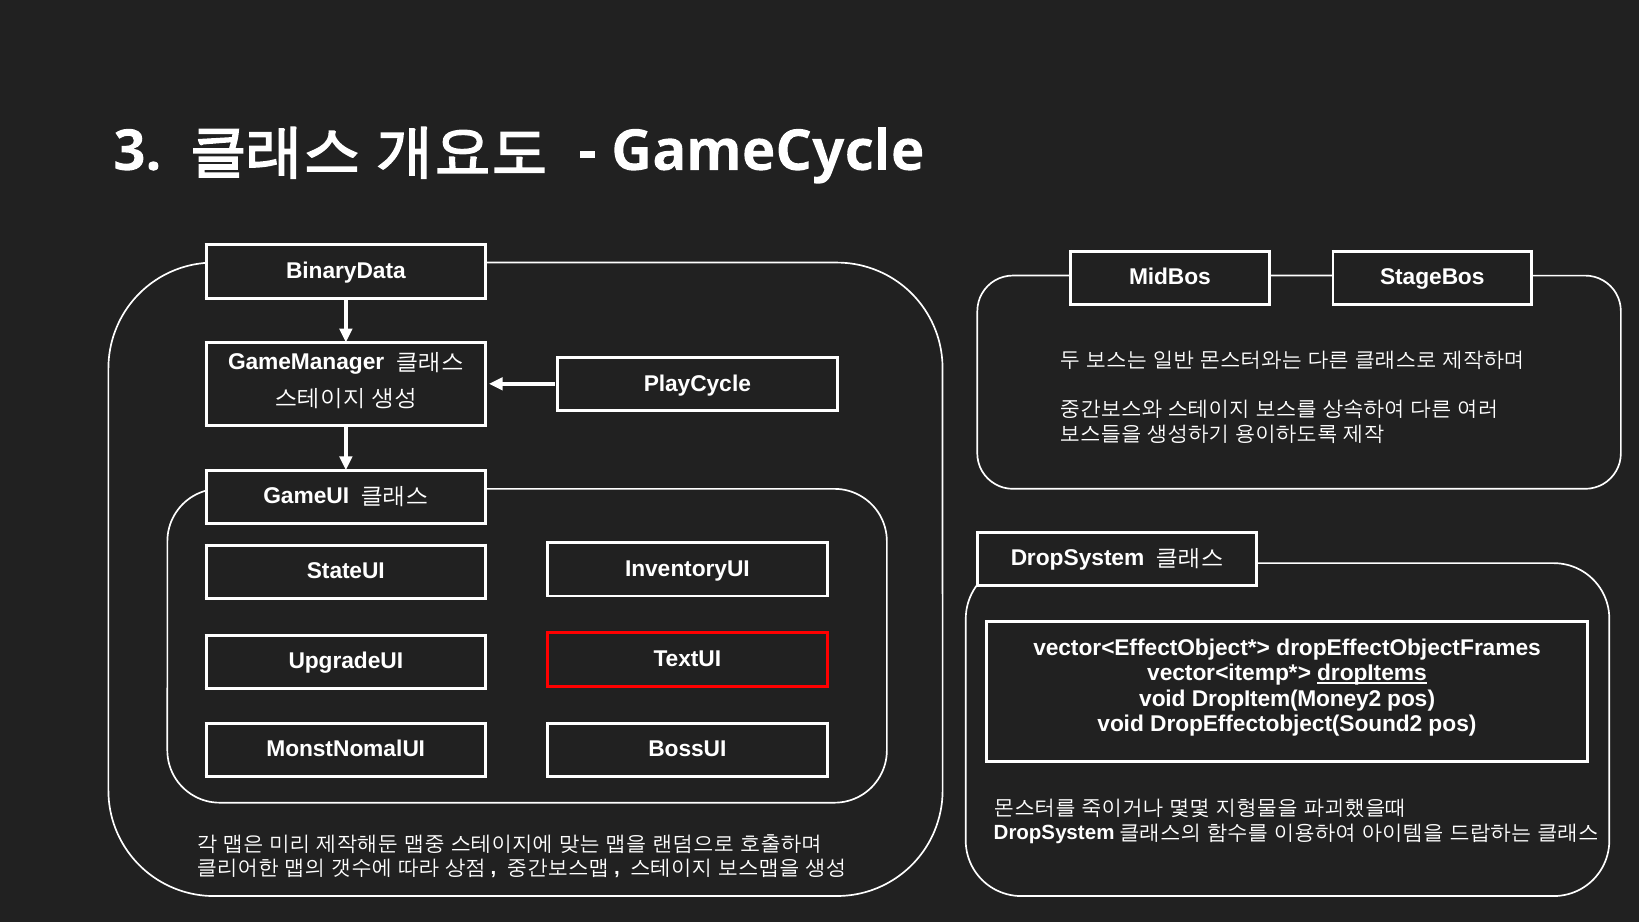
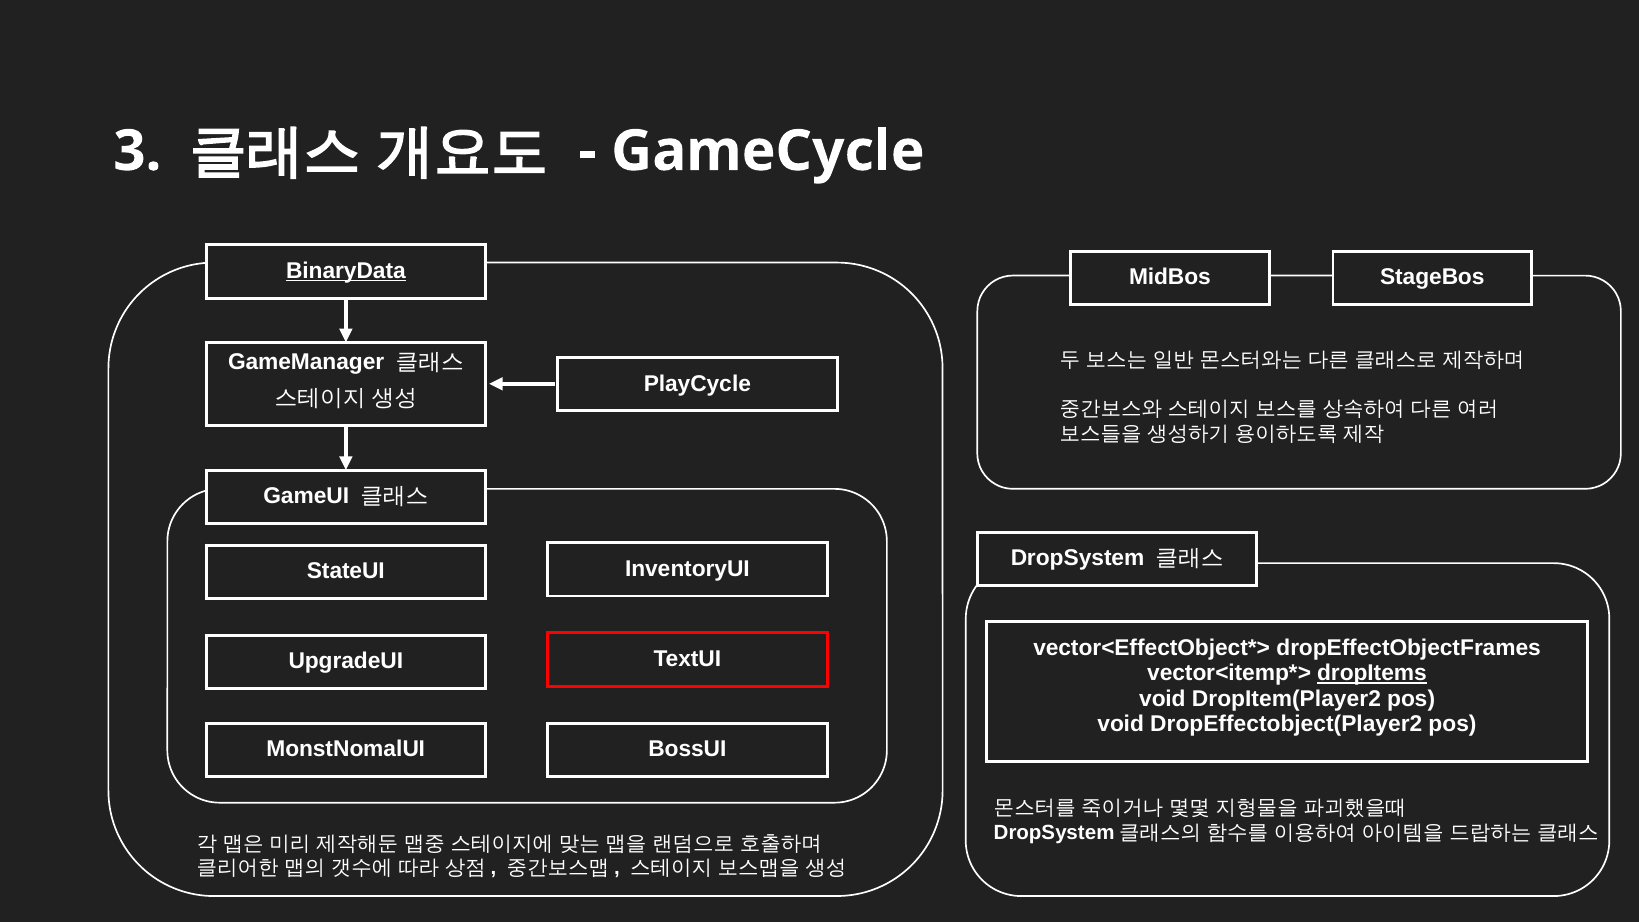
BinaryData underline: none -> present (346, 271)
DropItem(Money2: DropItem(Money2 -> DropItem(Player2 (1286, 699)
DropEffectobject(Sound2: DropEffectobject(Sound2 -> DropEffectobject(Player2 (1286, 724)
